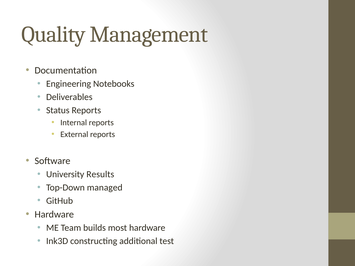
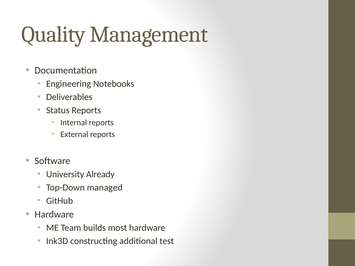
Results: Results -> Already (100, 174)
